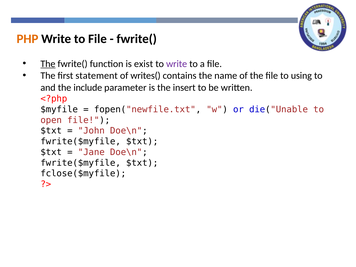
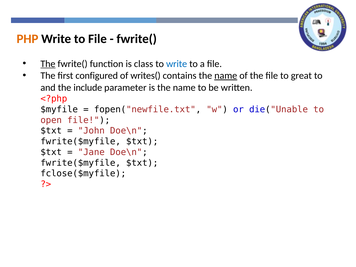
exist: exist -> class (144, 64)
write colour: purple -> blue (177, 64)
statement: statement -> configured (97, 76)
name underline: none -> present (226, 76)
using: using -> great (301, 76)
is the insert: insert -> name (184, 88)
